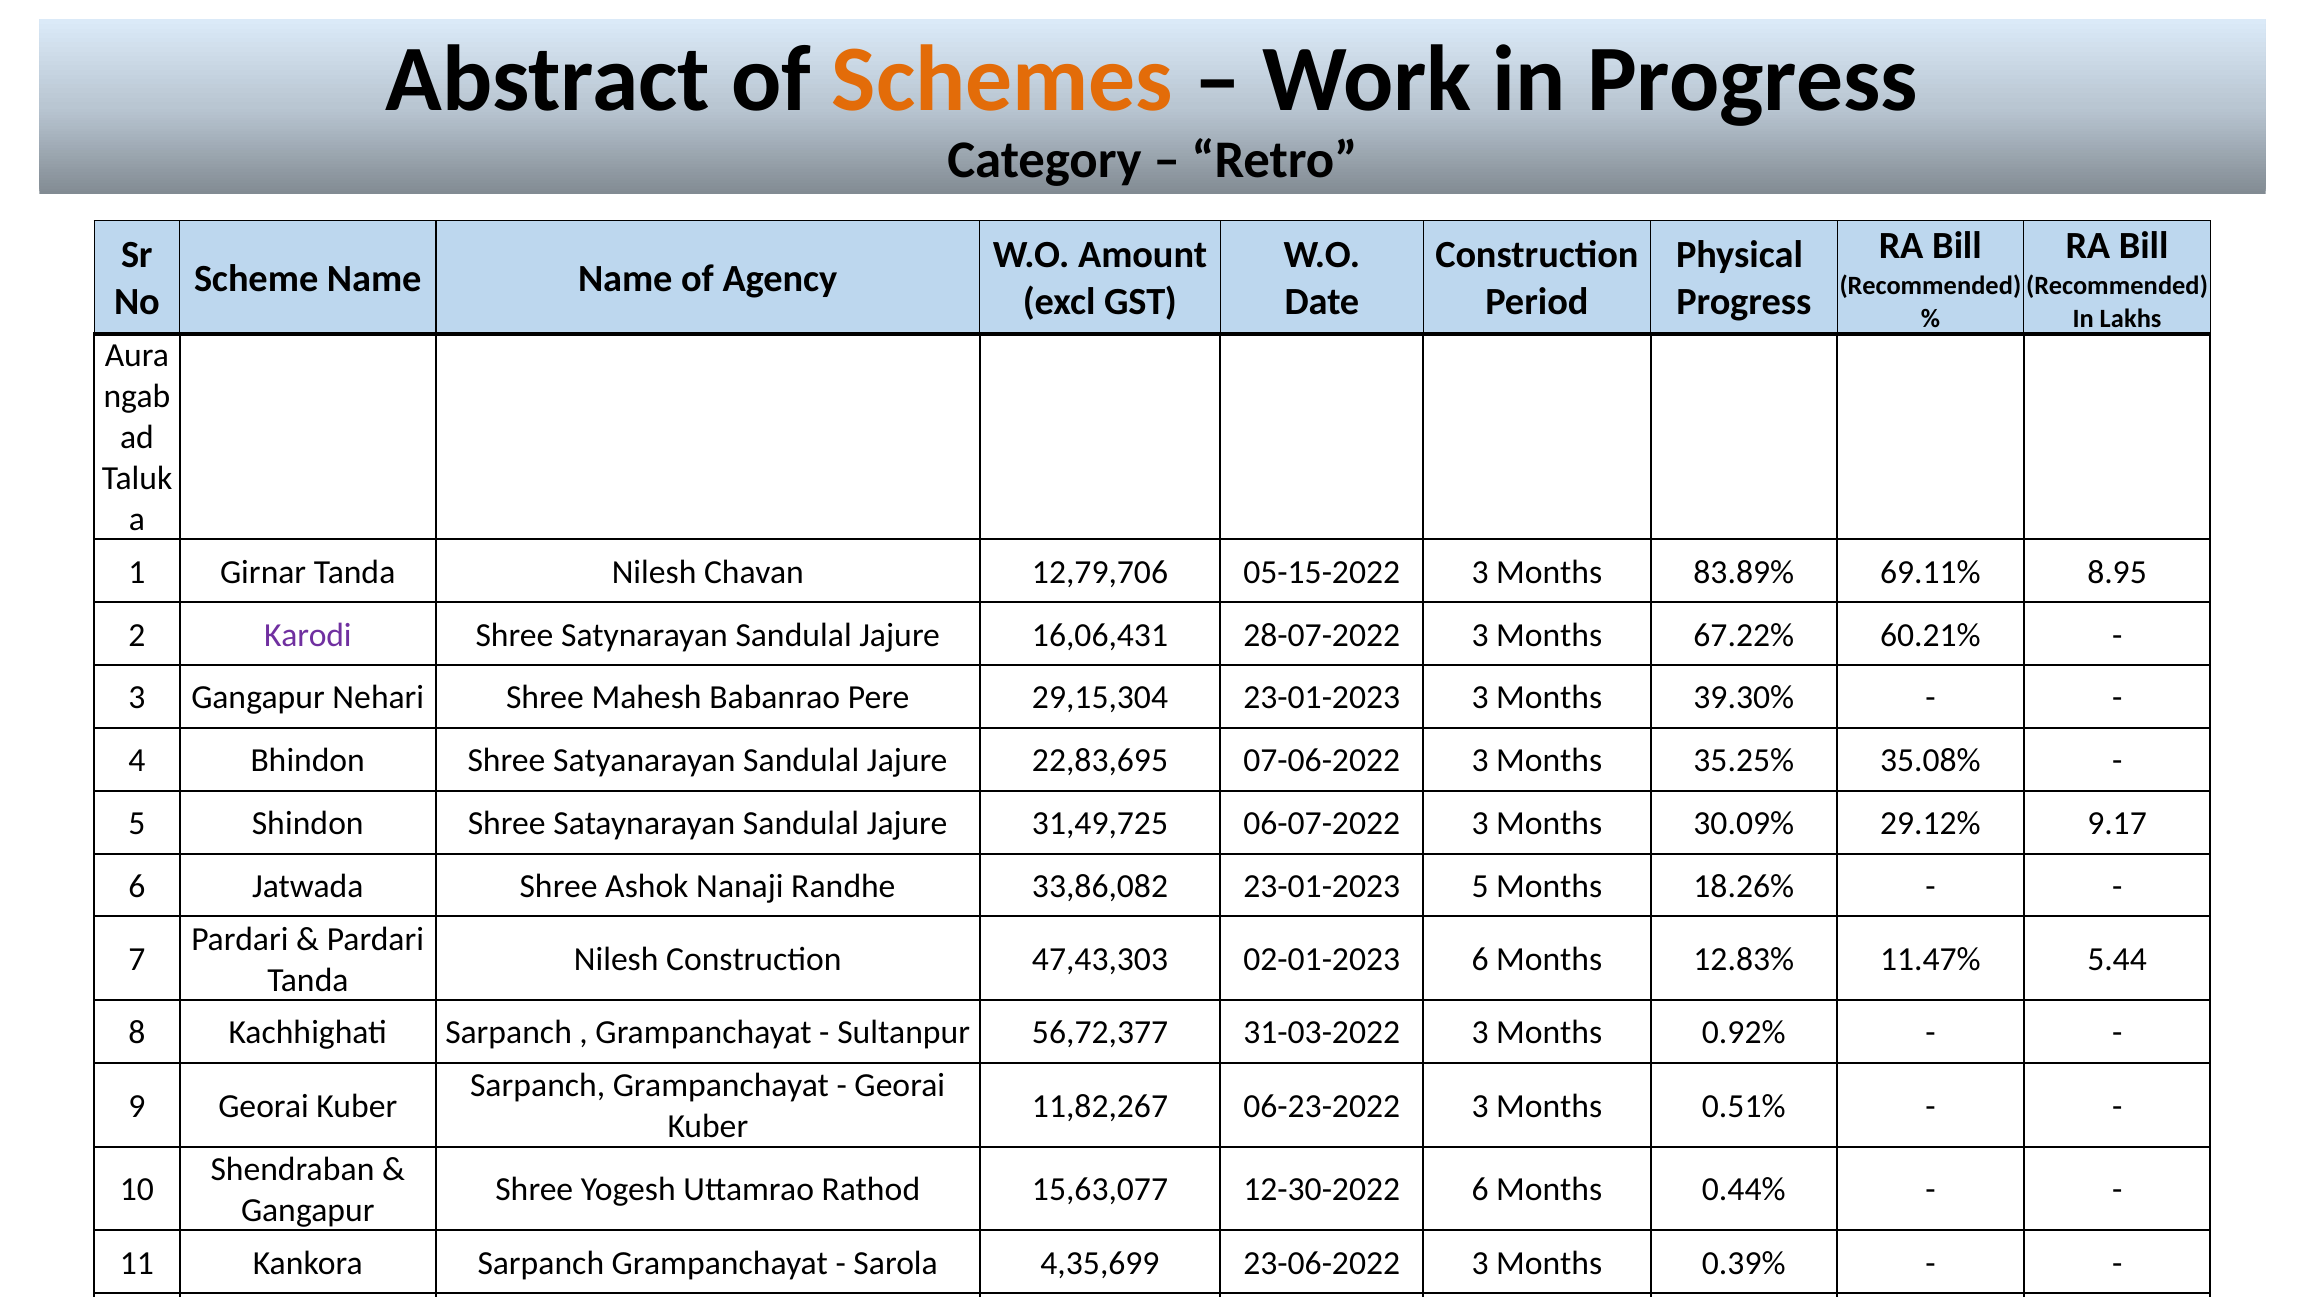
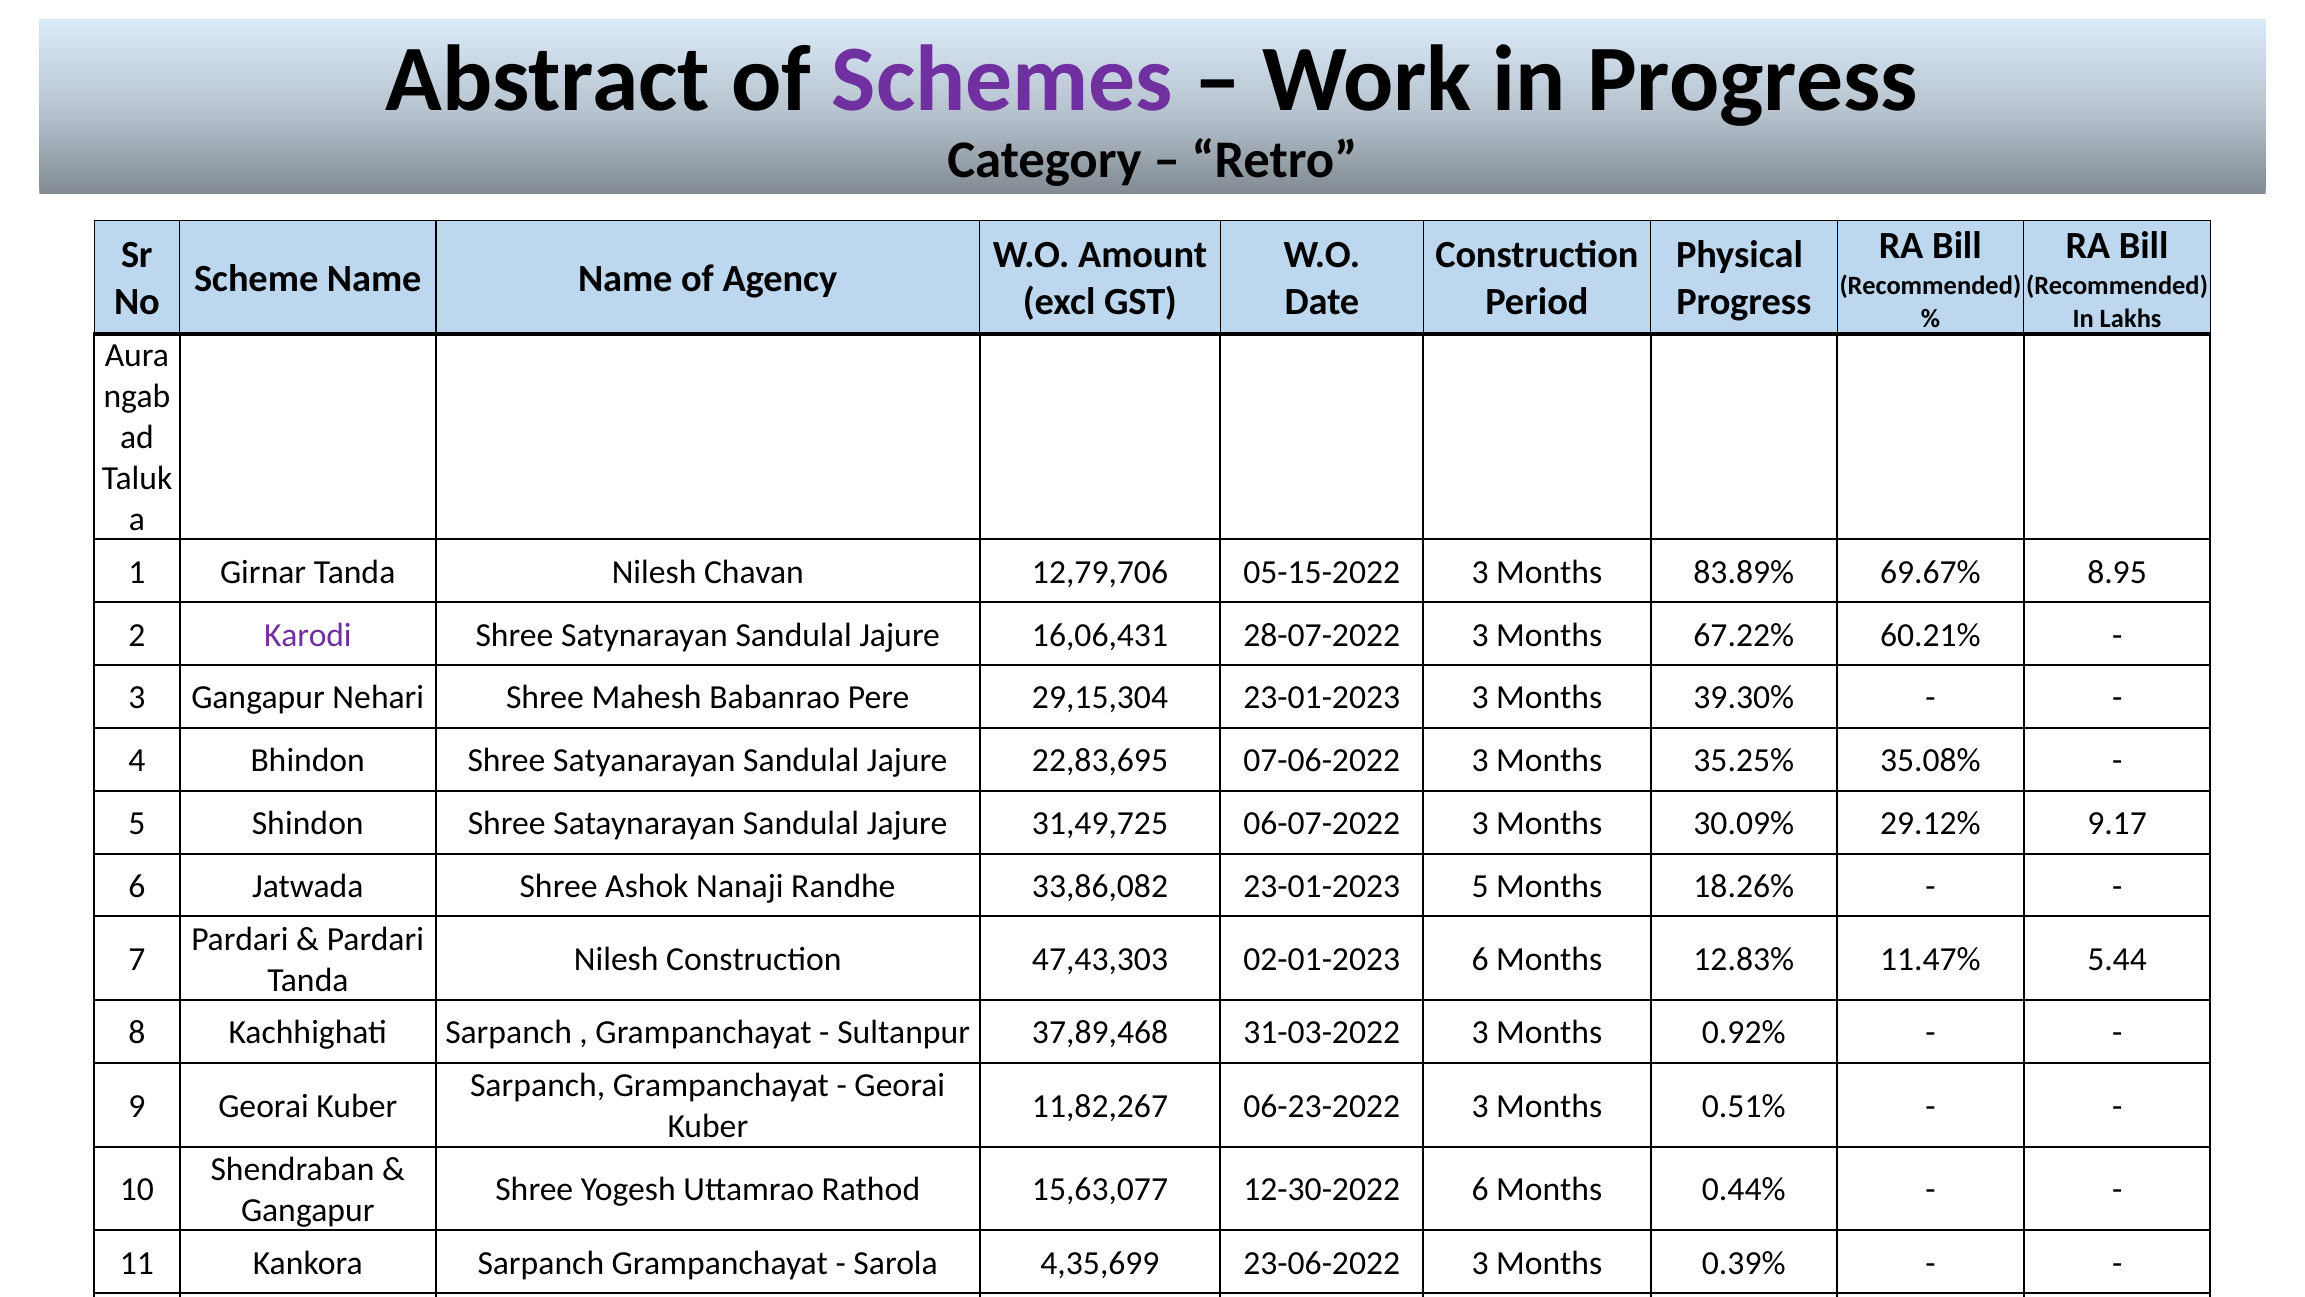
Schemes colour: orange -> purple (1003, 79)
69.11%: 69.11% -> 69.67% (1930, 572)
56,72,377: 56,72,377 -> 37,89,468 (1100, 1032)
